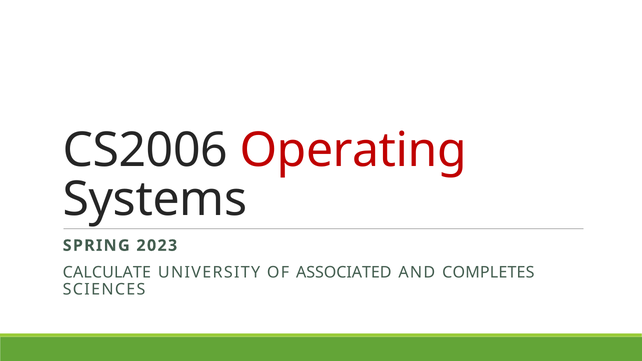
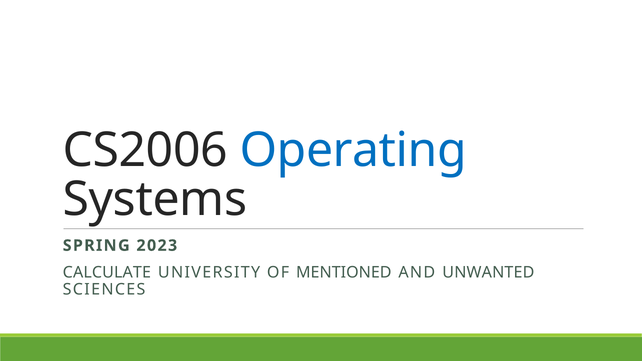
Operating colour: red -> blue (353, 150)
ASSOCIATED: ASSOCIATED -> MENTIONED (344, 272)
COMPLETES: COMPLETES -> UNWANTED (488, 272)
